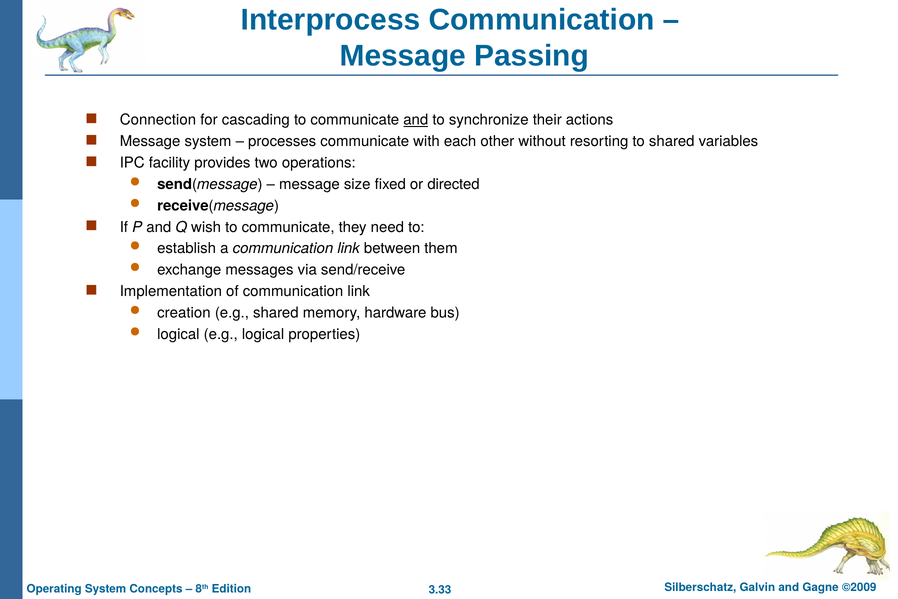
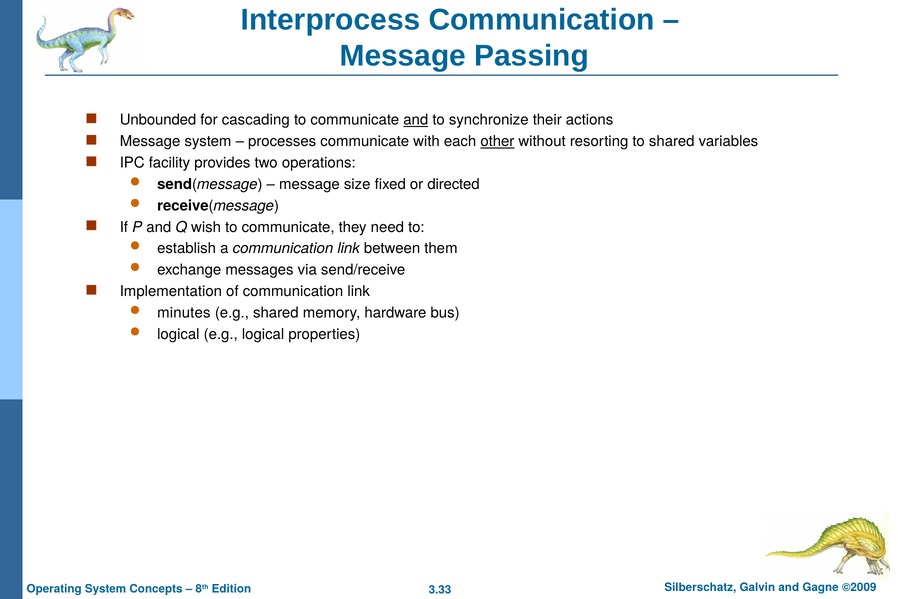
Connection: Connection -> Unbounded (158, 120)
other underline: none -> present (497, 141)
creation: creation -> minutes (184, 313)
